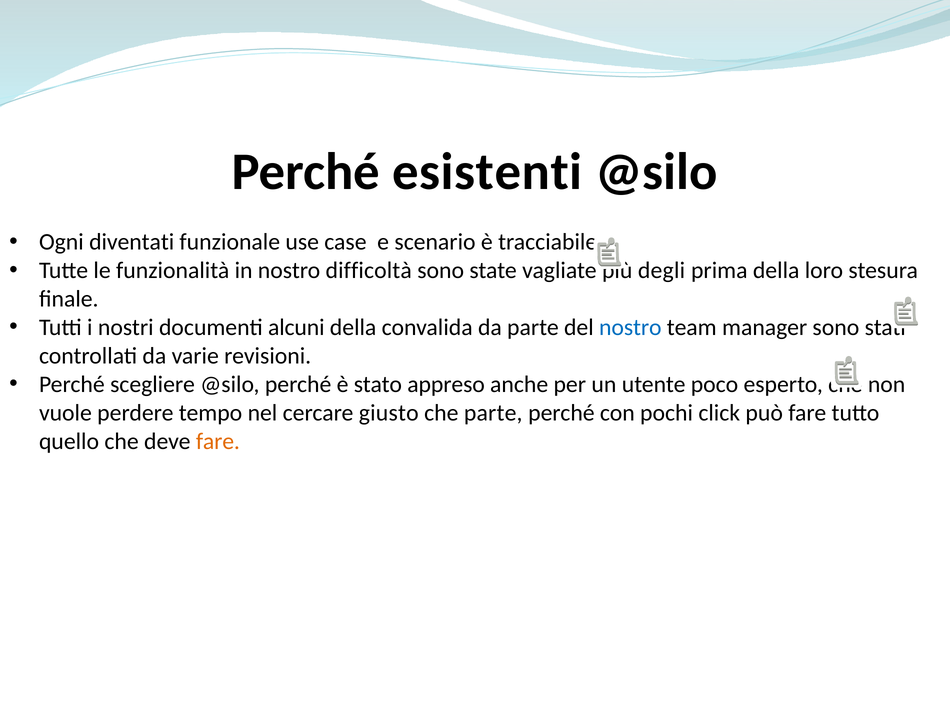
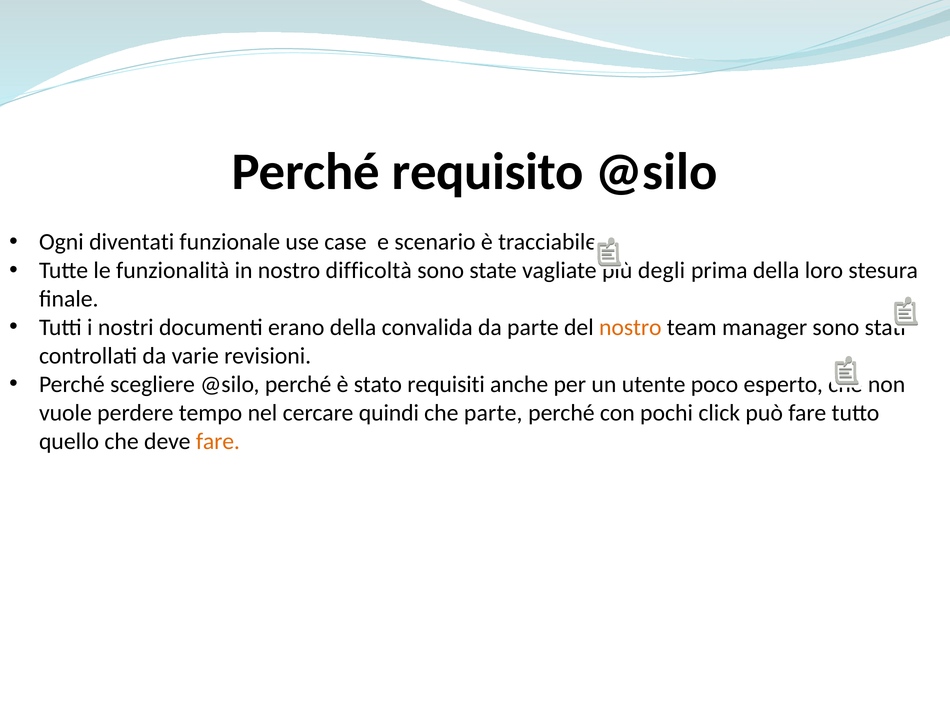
esistenti: esistenti -> requisito (488, 172)
alcuni: alcuni -> erano (296, 328)
nostro colour: blue -> orange (630, 328)
appreso: appreso -> requisiti (446, 385)
giusto: giusto -> quindi (389, 413)
